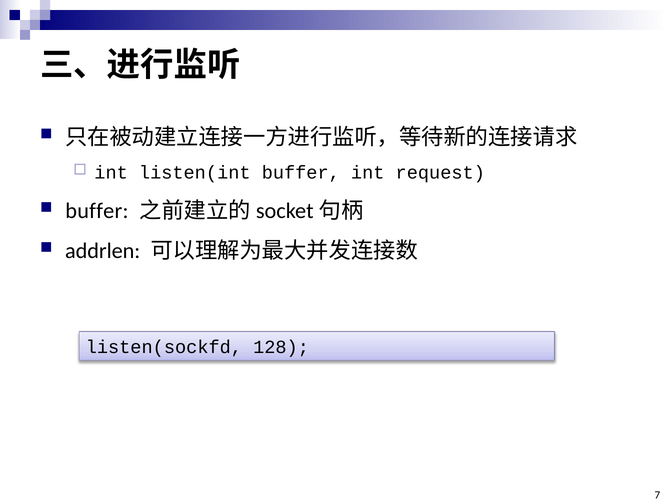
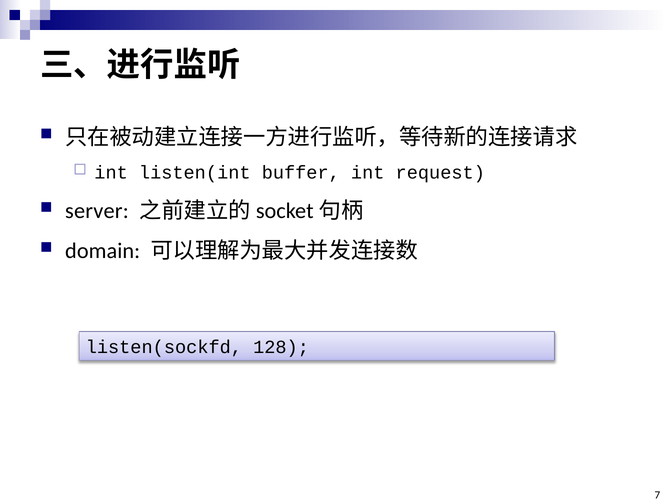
buffer: buffer -> server (97, 211)
addrlen: addrlen -> domain (103, 251)
